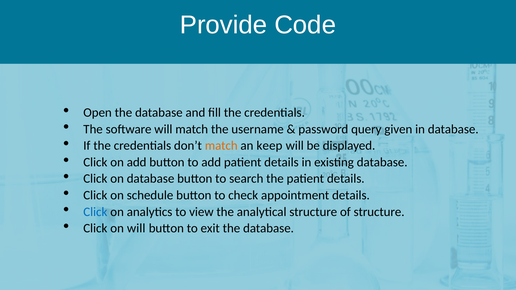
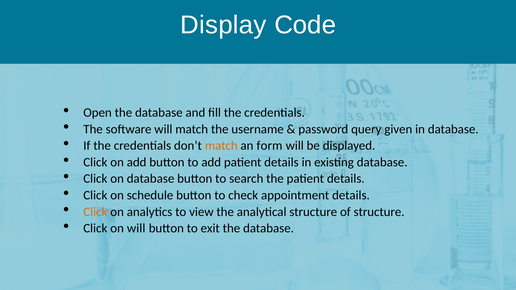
Provide: Provide -> Display (223, 25)
keep: keep -> form (269, 146)
Click colour: blue -> orange (95, 212)
